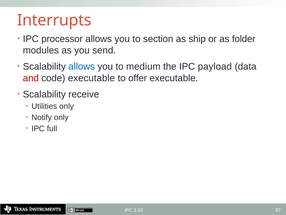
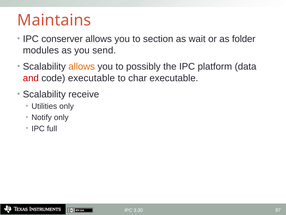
Interrupts: Interrupts -> Maintains (54, 20)
processor: processor -> conserver (62, 39)
ship: ship -> wait (197, 39)
allows colour: blue -> orange (82, 66)
medium: medium -> possibly (143, 66)
payload: payload -> platform (215, 66)
offer: offer -> char (138, 78)
